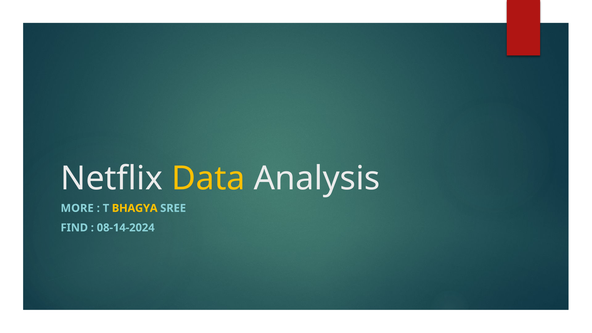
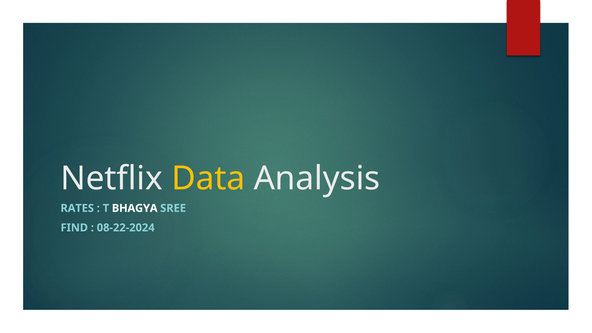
MORE: MORE -> RATES (77, 208)
BHAGYA colour: yellow -> white (135, 208)
08-14-2024: 08-14-2024 -> 08-22-2024 (126, 228)
